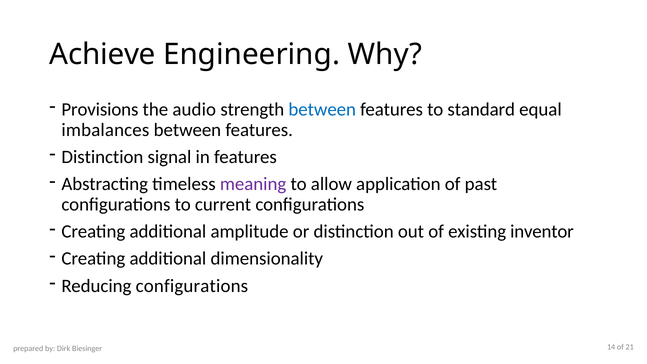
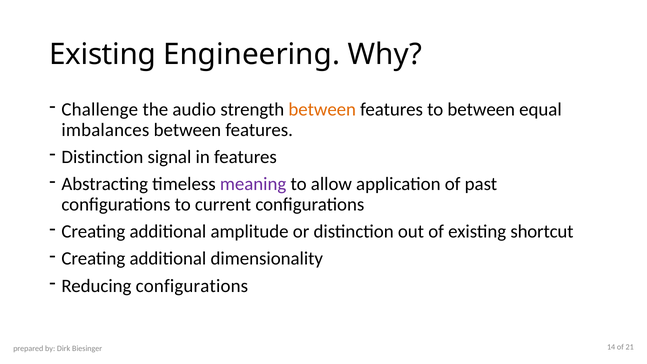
Achieve: Achieve -> Existing (103, 54)
Provisions: Provisions -> Challenge (100, 109)
between colour: blue -> orange (322, 109)
to standard: standard -> between (481, 109)
inventor: inventor -> shortcut (542, 232)
